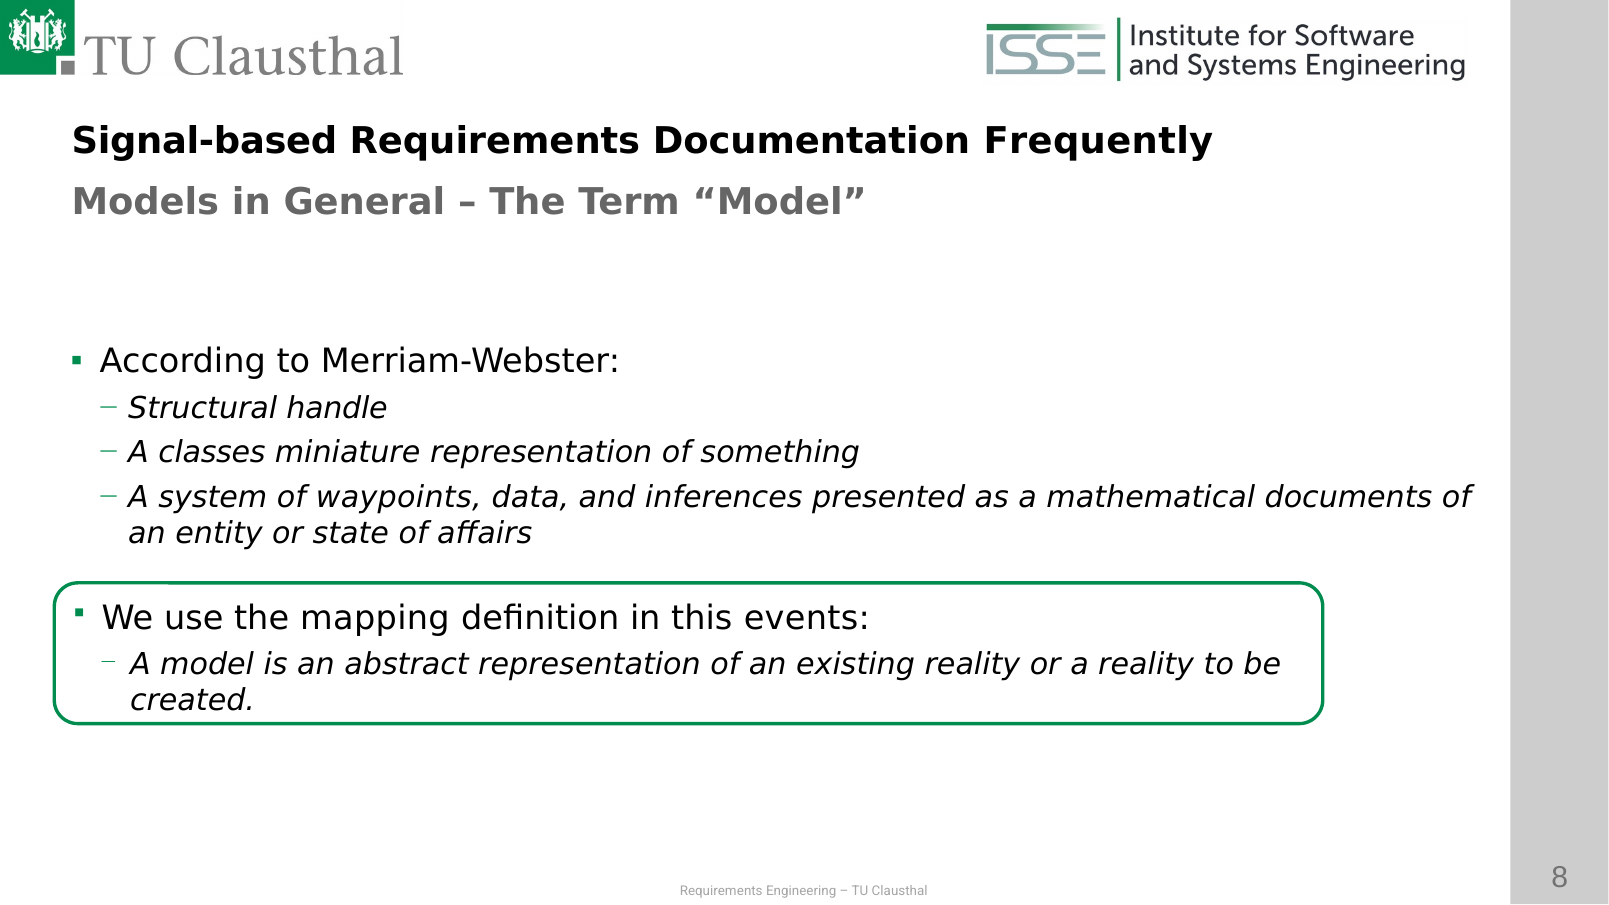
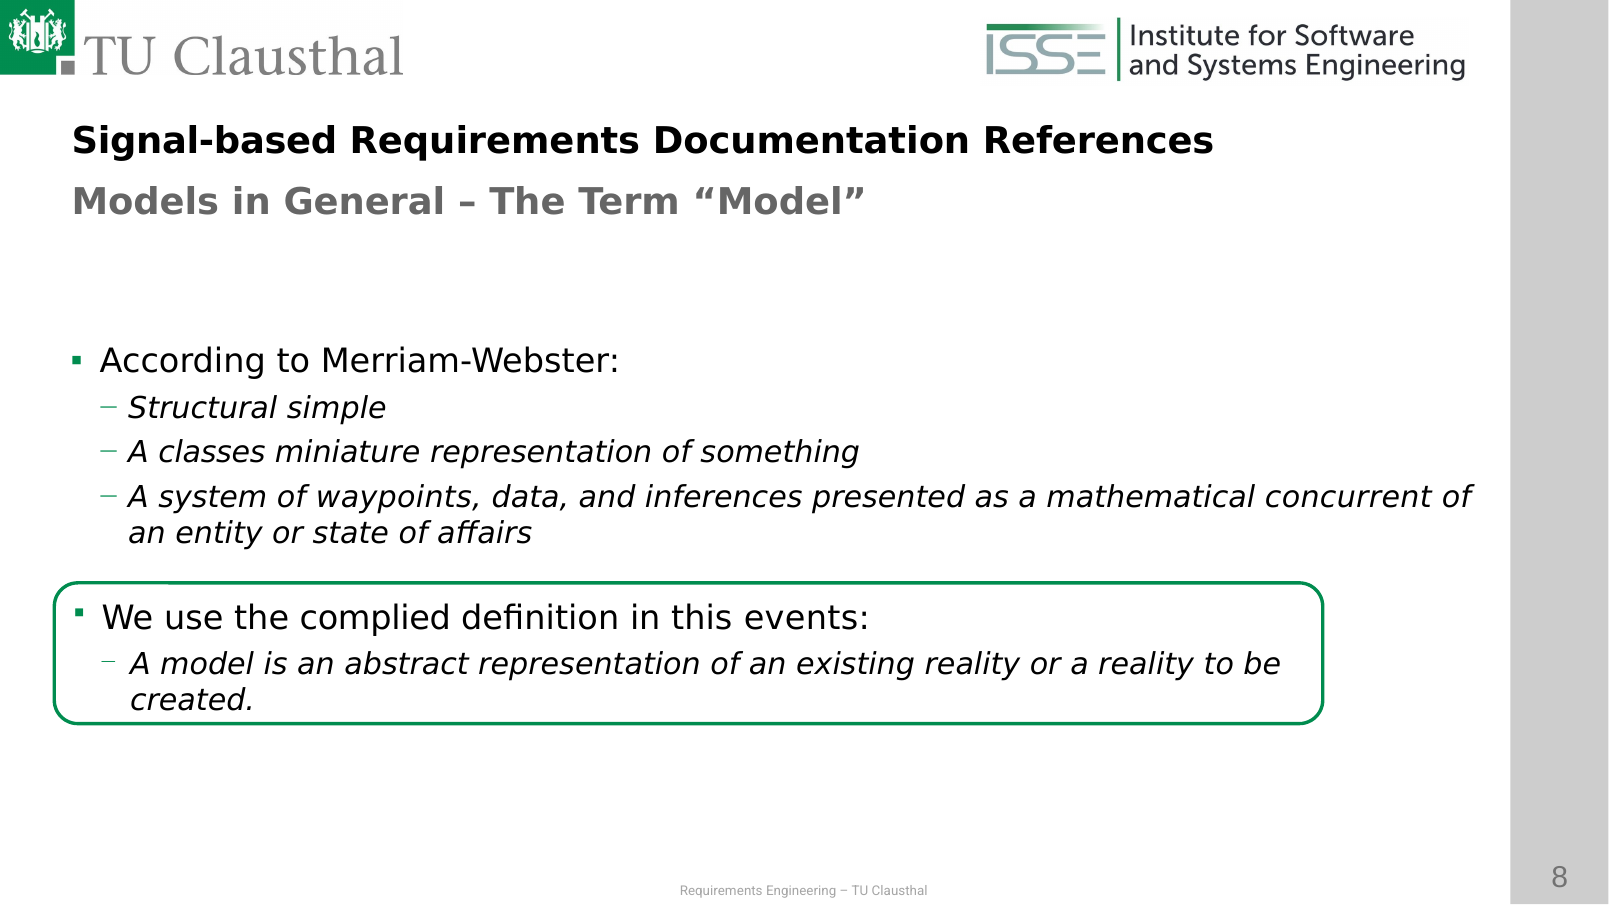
Frequently: Frequently -> References (1099, 142)
handle: handle -> simple (337, 408)
documents: documents -> concurrent (1348, 497)
mapping: mapping -> complied (375, 618)
